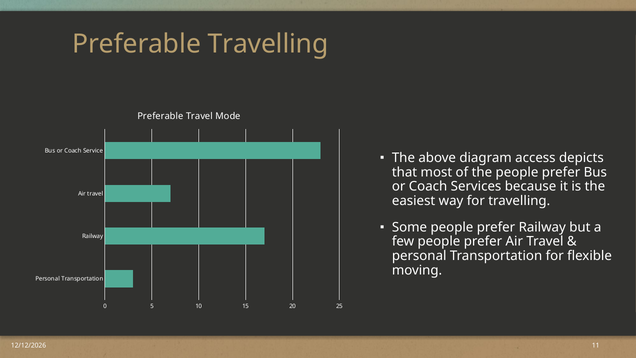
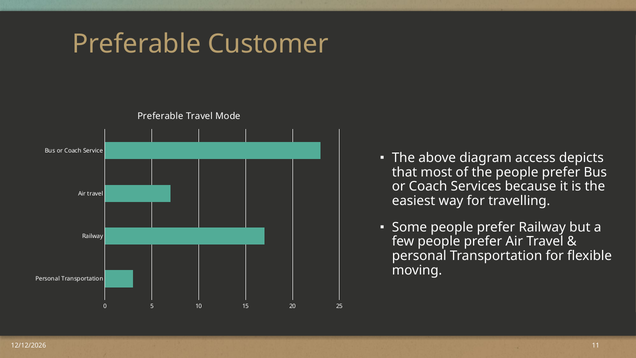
Preferable Travelling: Travelling -> Customer (268, 44)
